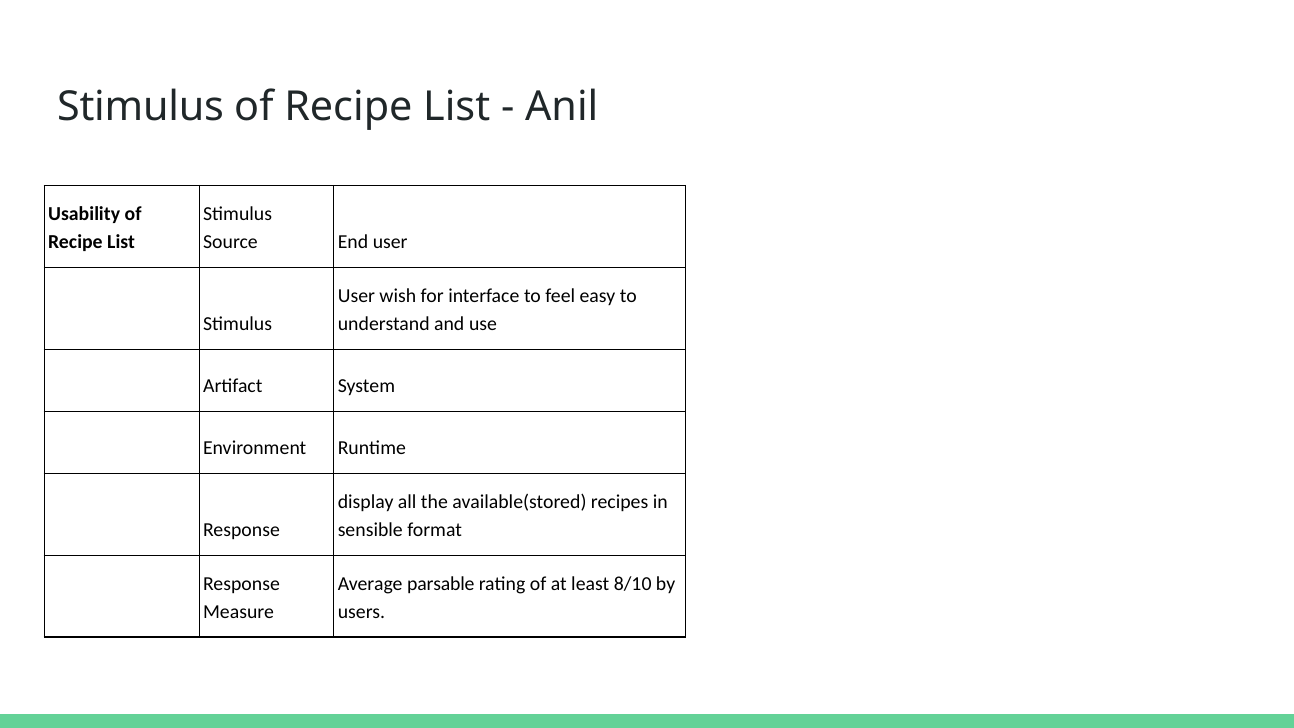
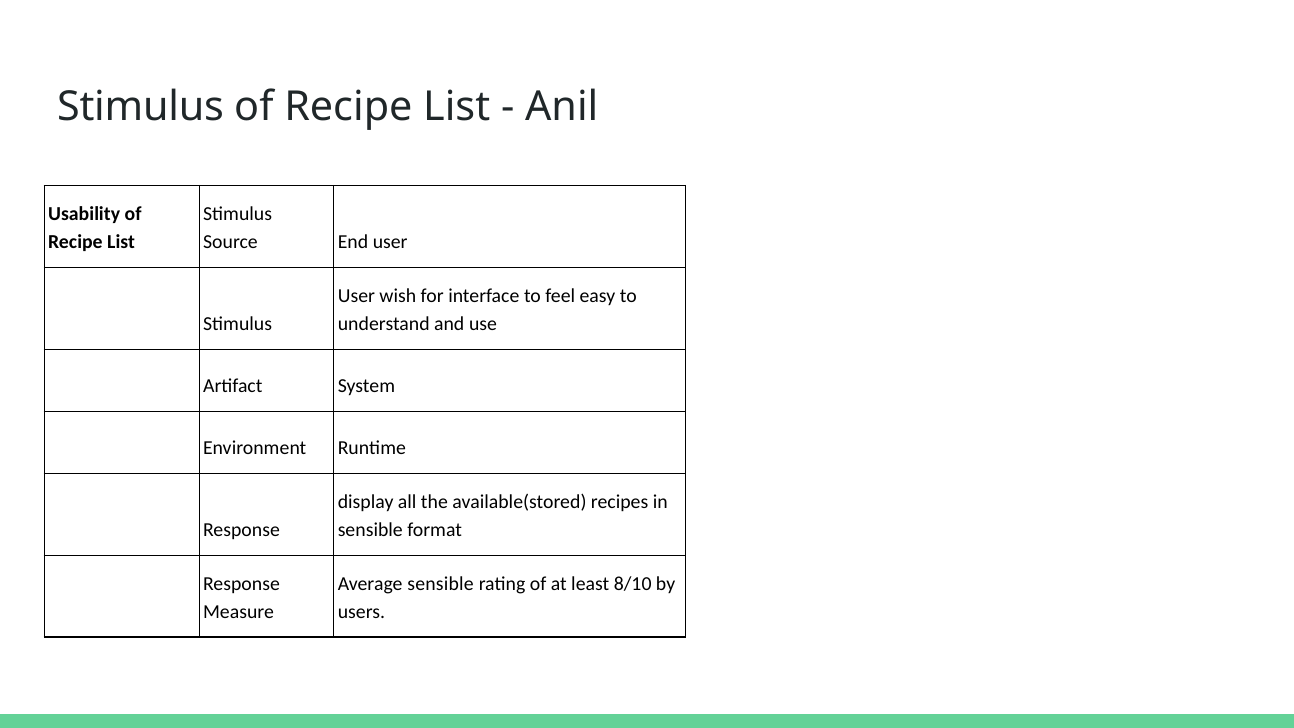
Average parsable: parsable -> sensible (441, 584)
